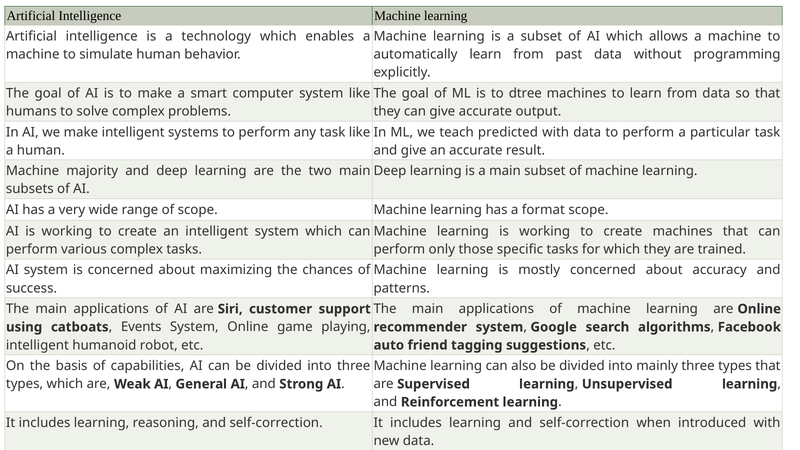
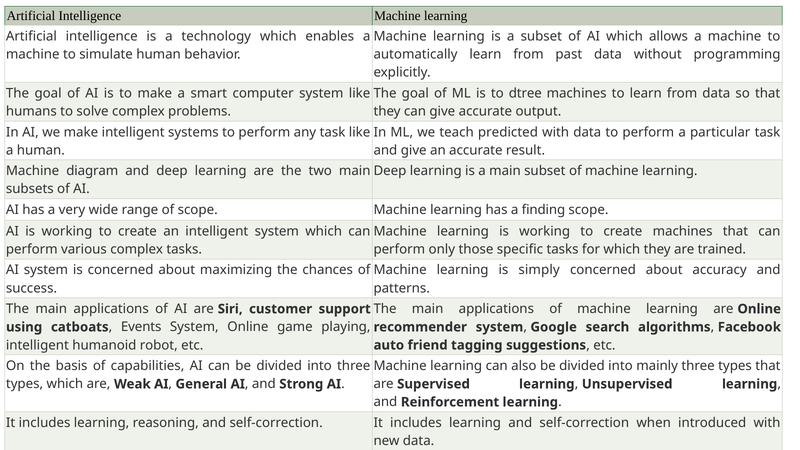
majority: majority -> diagram (92, 171)
format: format -> finding (543, 210)
mostly: mostly -> simply (539, 270)
